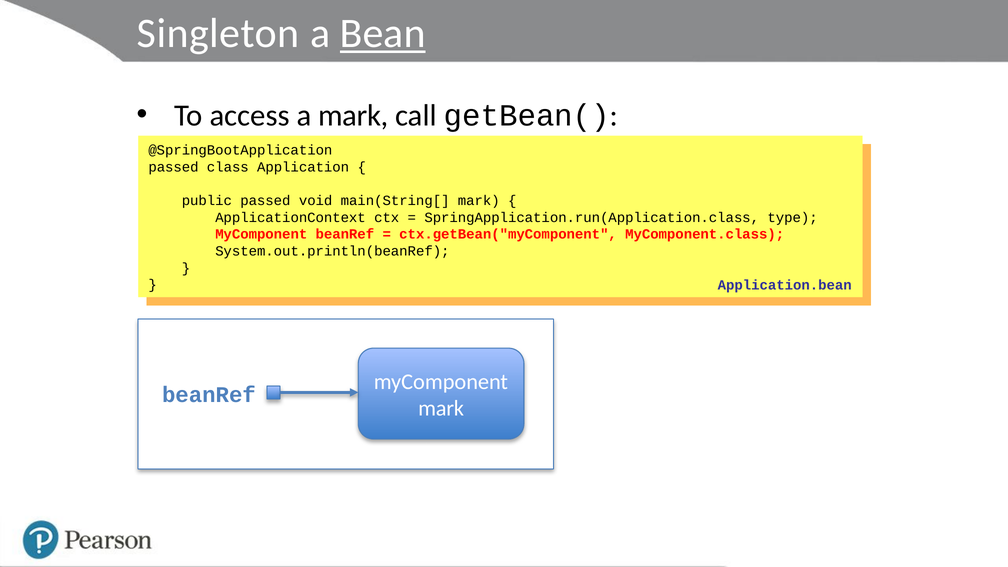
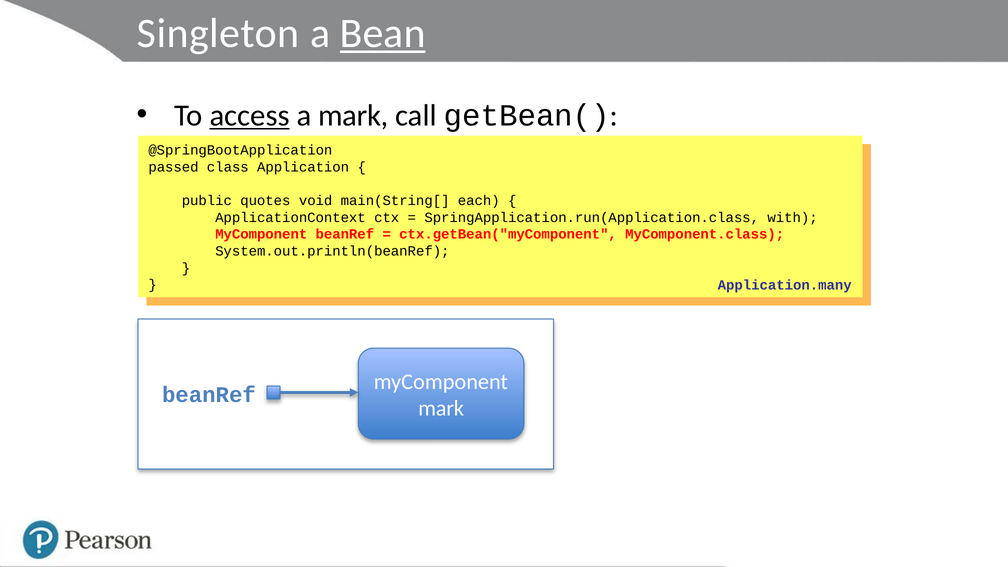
access underline: none -> present (250, 115)
public passed: passed -> quotes (265, 201)
mark: mark -> each (479, 201)
type: type -> with (793, 217)
Application.bean: Application.bean -> Application.many (785, 285)
